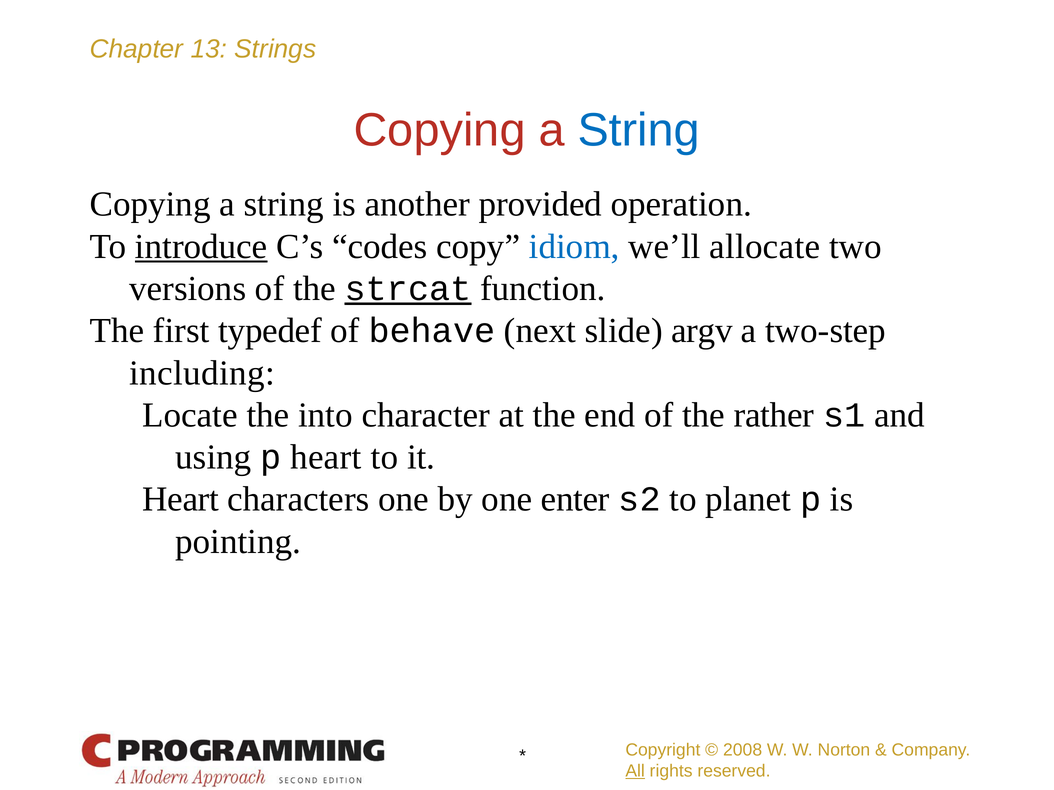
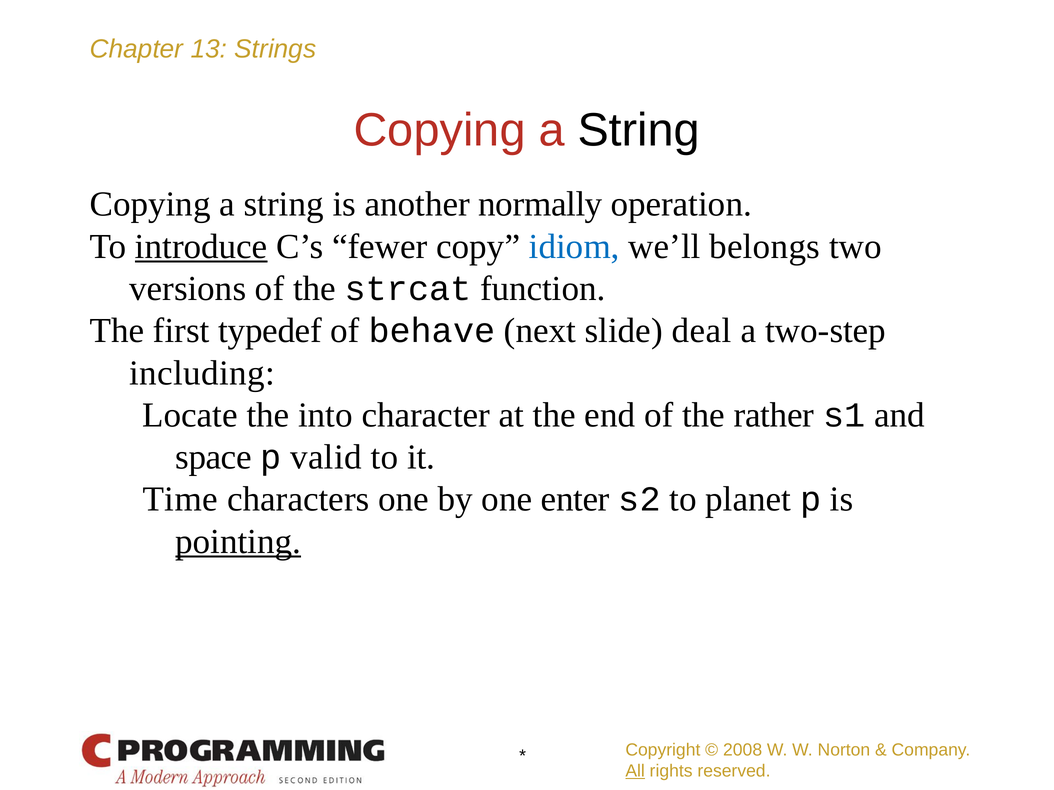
String colour: blue -> black (639, 131)
provided: provided -> normally (540, 205)
codes: codes -> fewer (380, 247)
allocate: allocate -> belongs (765, 247)
strcat underline: present -> none (408, 289)
argv: argv -> deal (702, 331)
using: using -> space (213, 457)
p heart: heart -> valid (326, 457)
Heart: Heart -> Time (180, 500)
pointing underline: none -> present (238, 542)
